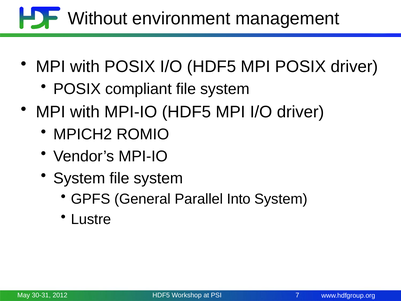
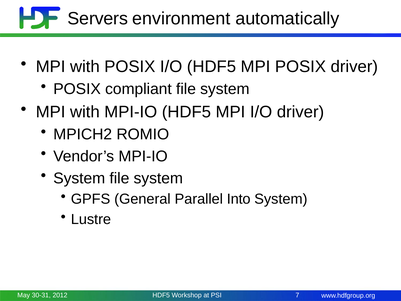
Without: Without -> Servers (98, 19)
management: management -> automatically (287, 19)
